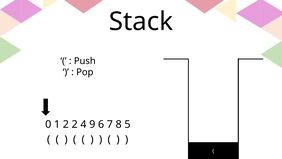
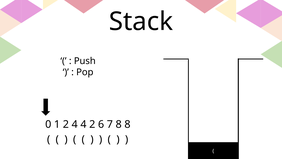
2 2: 2 -> 4 (75, 124)
4 9: 9 -> 2 (92, 124)
8 5: 5 -> 8 (127, 124)
